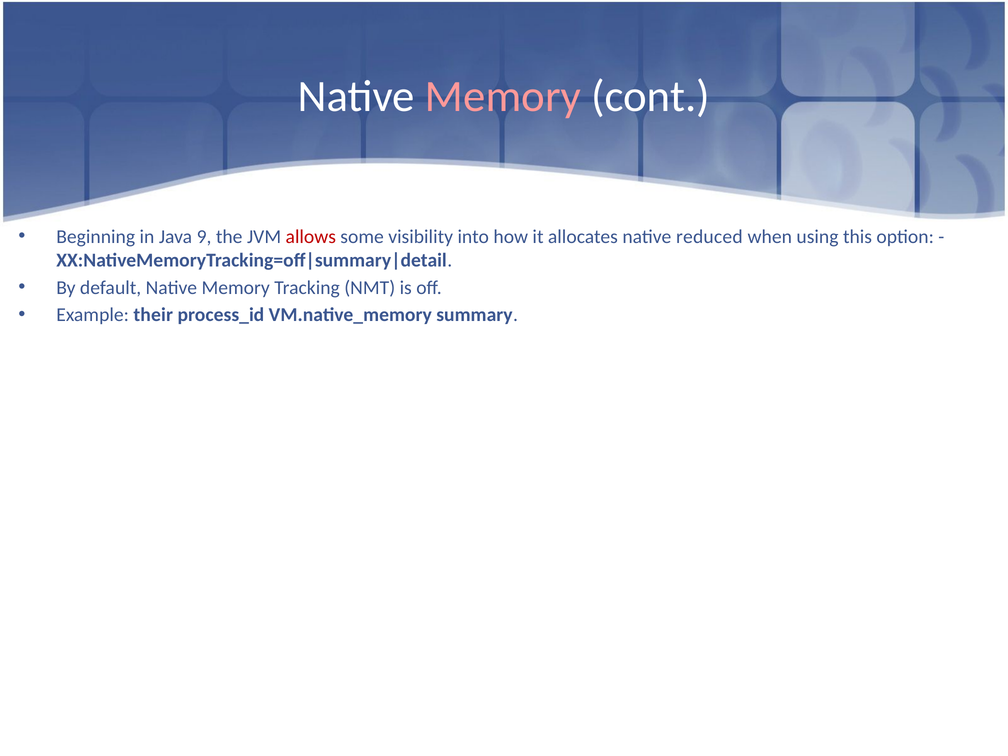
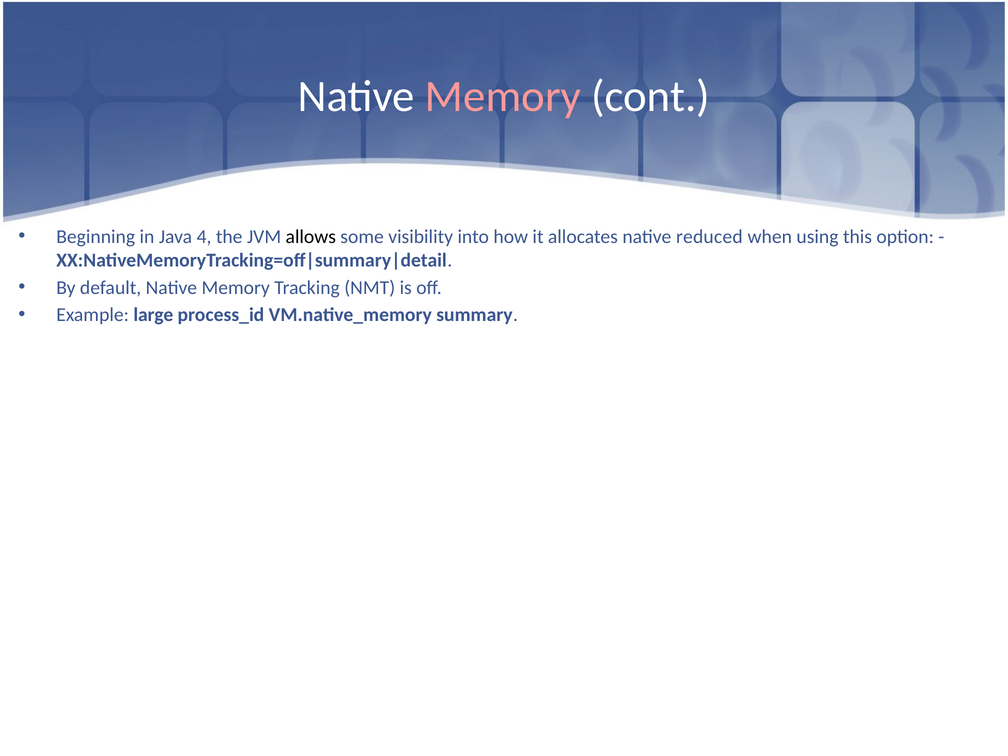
9: 9 -> 4 (204, 237)
allows colour: red -> black (311, 237)
their: their -> large (153, 315)
